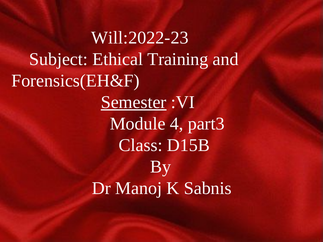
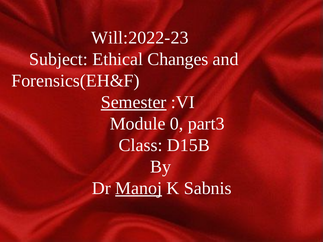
Training: Training -> Changes (178, 59)
4: 4 -> 0 (177, 124)
Manoj underline: none -> present (139, 188)
